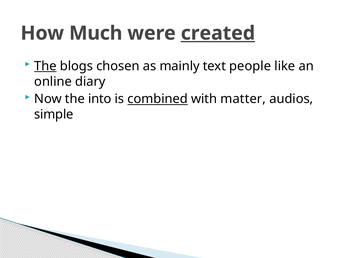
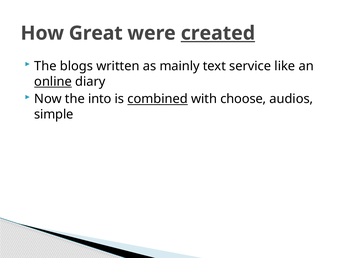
Much: Much -> Great (96, 33)
The underline: present -> none (45, 66)
chosen: chosen -> written (118, 66)
people: people -> service (250, 66)
online underline: none -> present (53, 81)
matter: matter -> choose (243, 99)
